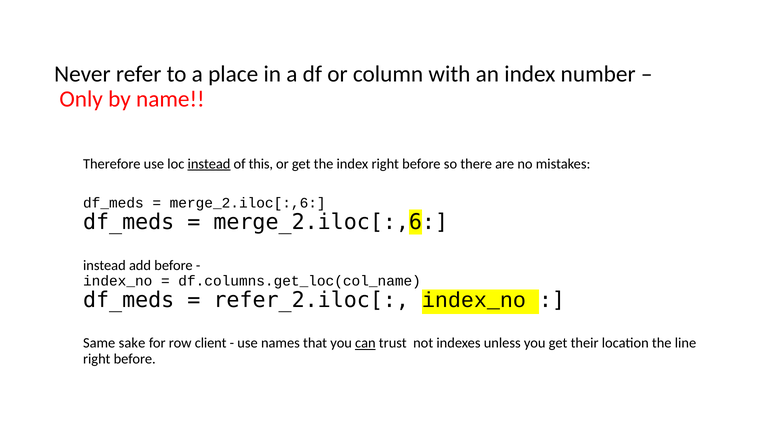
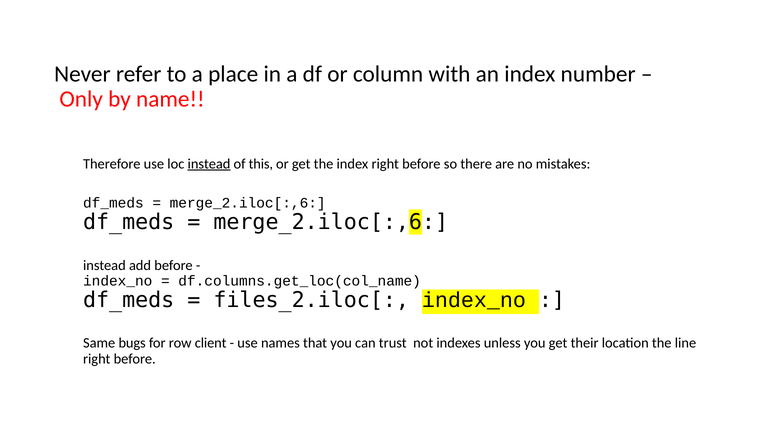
refer_2.iloc[: refer_2.iloc[ -> files_2.iloc[ (311, 300)
sake: sake -> bugs (132, 343)
can underline: present -> none (365, 343)
